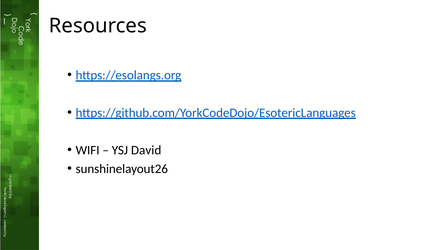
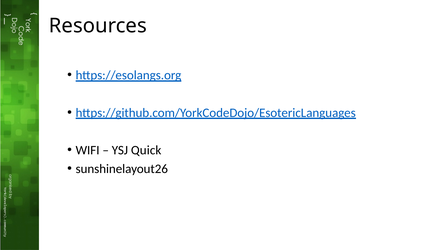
David: David -> Quick (146, 150)
